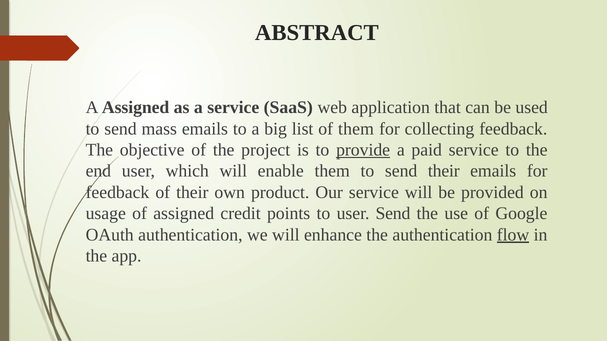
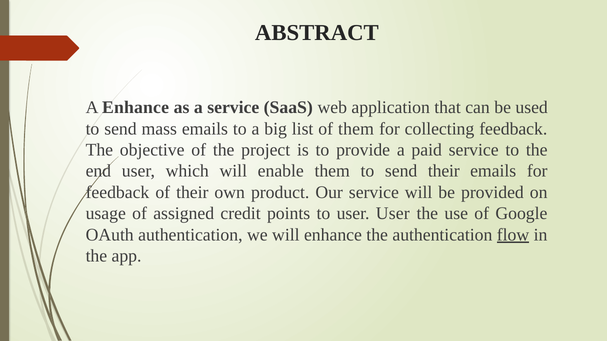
A Assigned: Assigned -> Enhance (136, 108)
provide underline: present -> none (363, 150)
user Send: Send -> User (393, 214)
